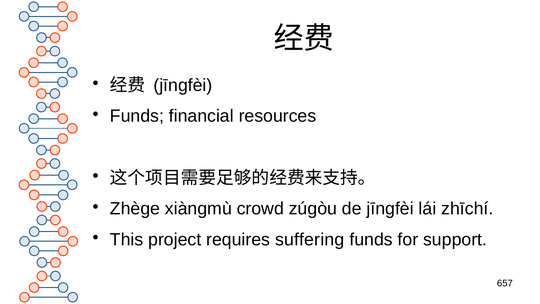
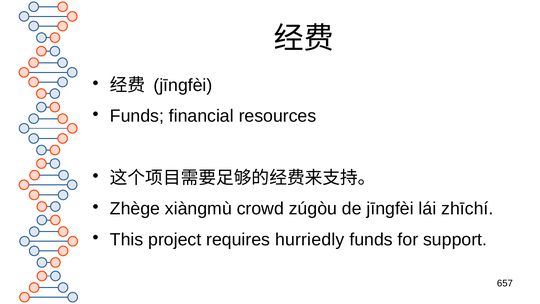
suffering: suffering -> hurriedly (310, 239)
